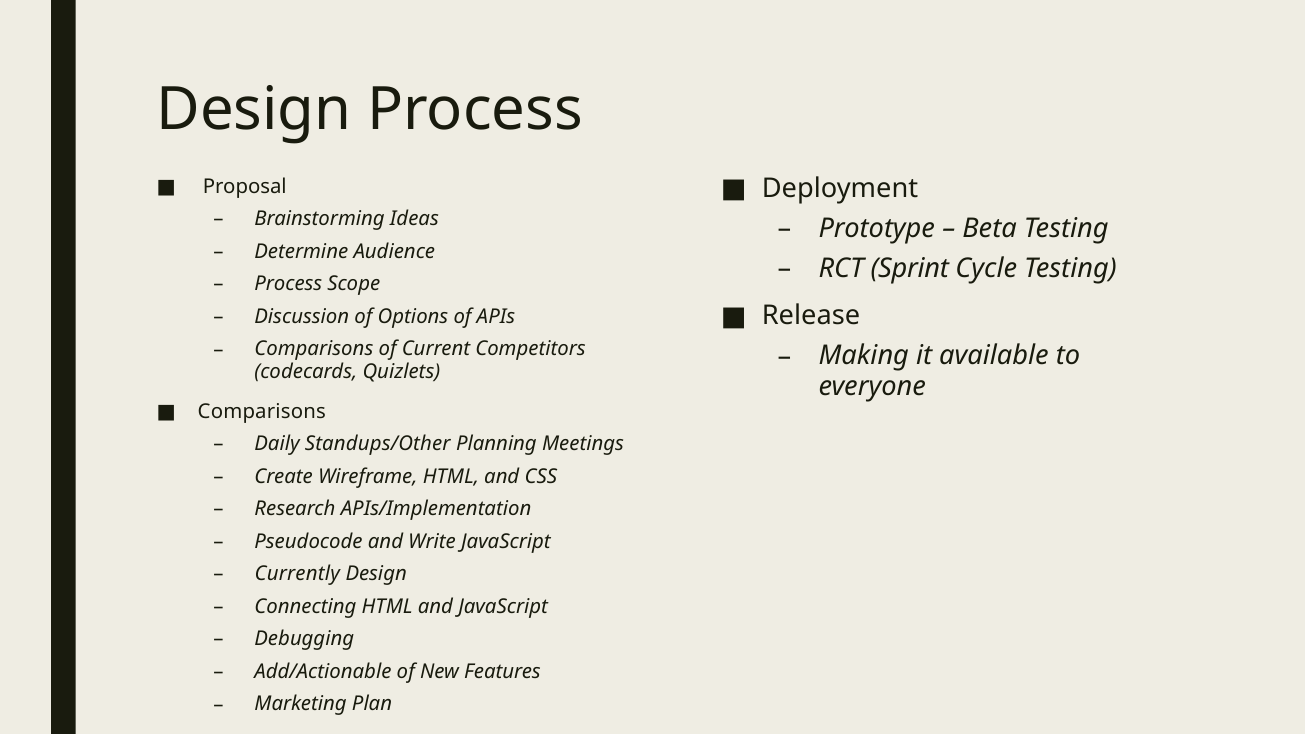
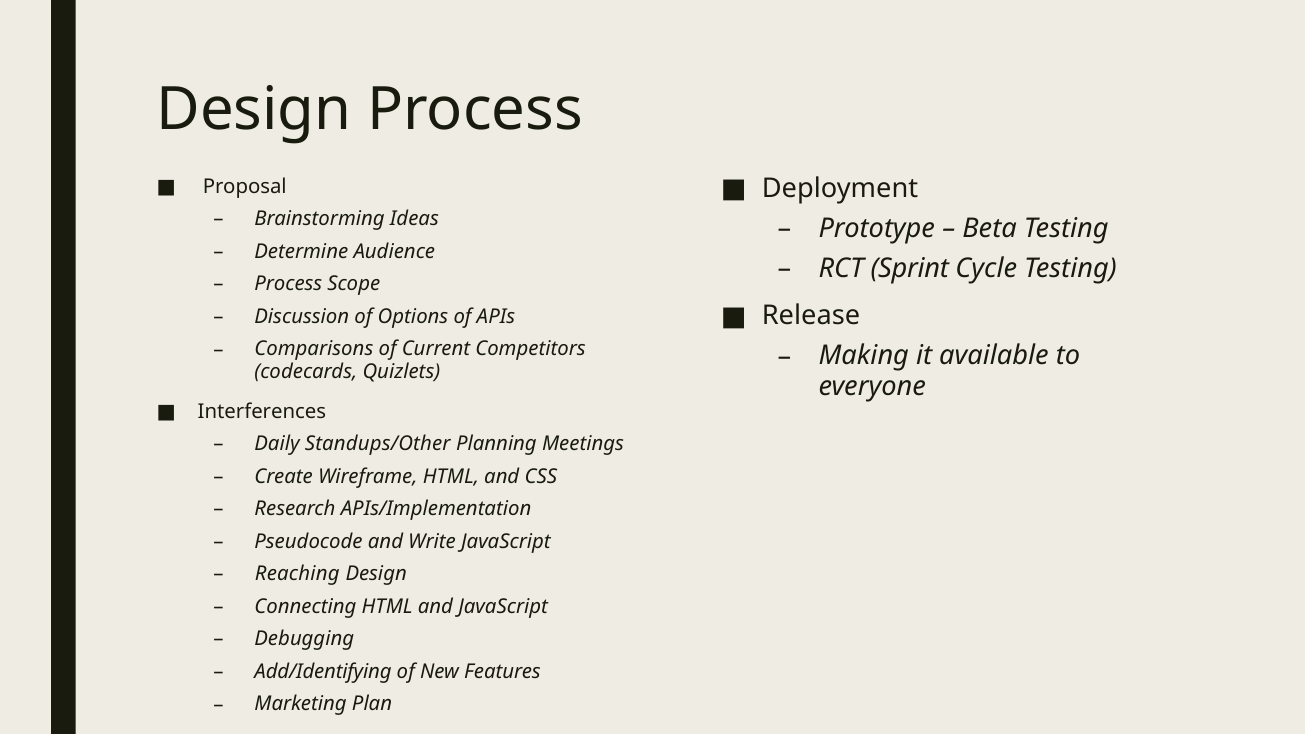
Comparisons: Comparisons -> Interferences (262, 411)
Currently: Currently -> Reaching (297, 574)
Add/Actionable: Add/Actionable -> Add/Identifying (323, 672)
